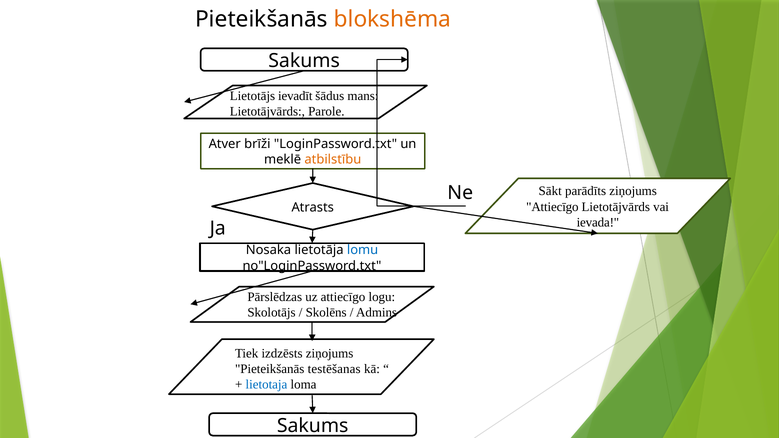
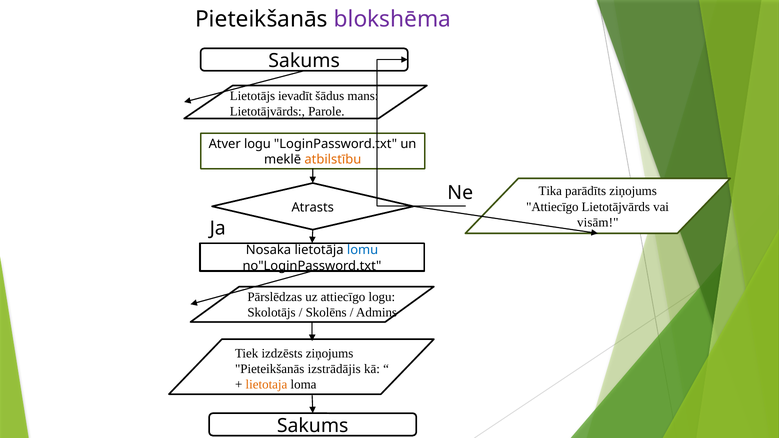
blokshēma colour: orange -> purple (392, 19)
Atver brīži: brīži -> logu (257, 144)
Sākt: Sākt -> Tika (550, 191)
ievada: ievada -> visām (598, 222)
testēšanas: testēšanas -> izstrādājis (334, 369)
lietotaja colour: blue -> orange (266, 385)
